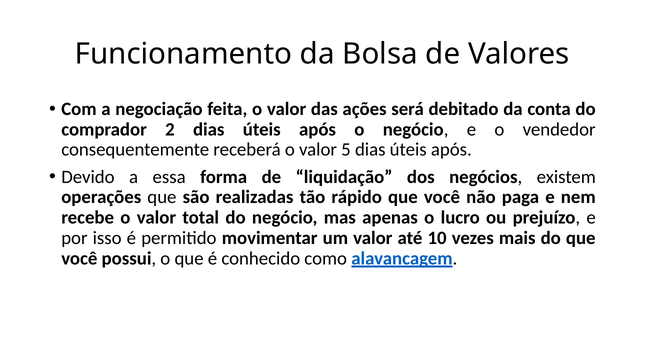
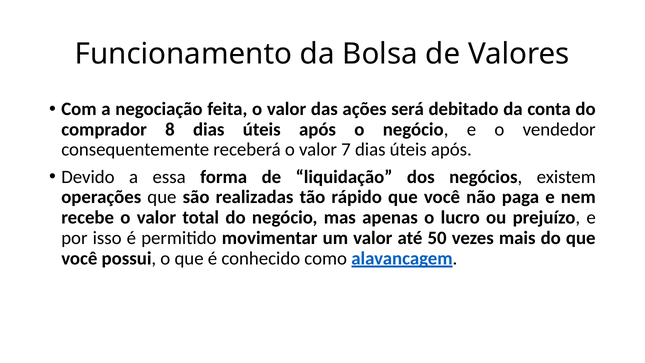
2: 2 -> 8 (170, 129)
5: 5 -> 7 (346, 150)
10: 10 -> 50 (437, 238)
